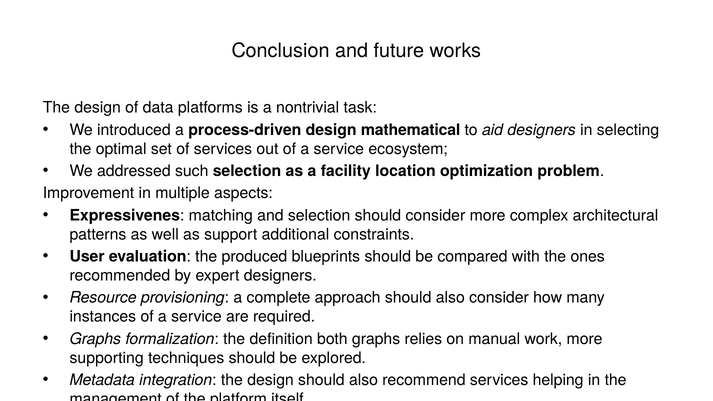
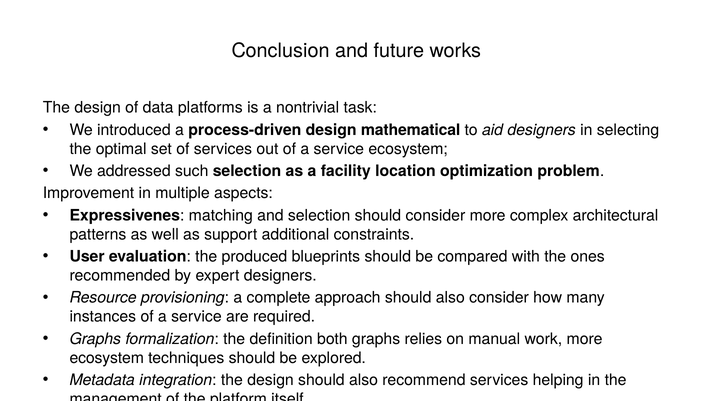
supporting: supporting -> ecosystem (107, 358)
